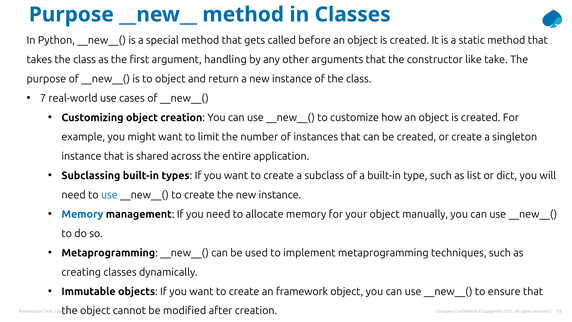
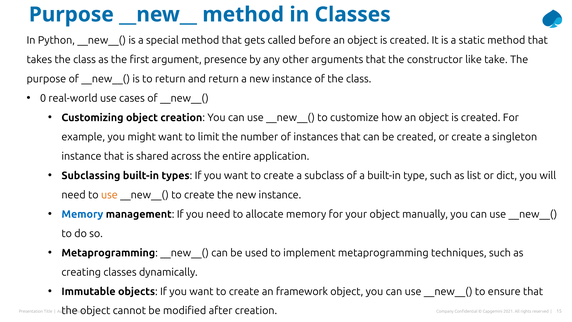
handling: handling -> presence (226, 60)
to object: object -> return (170, 79)
7: 7 -> 0 (43, 98)
use colour: blue -> orange (109, 195)
